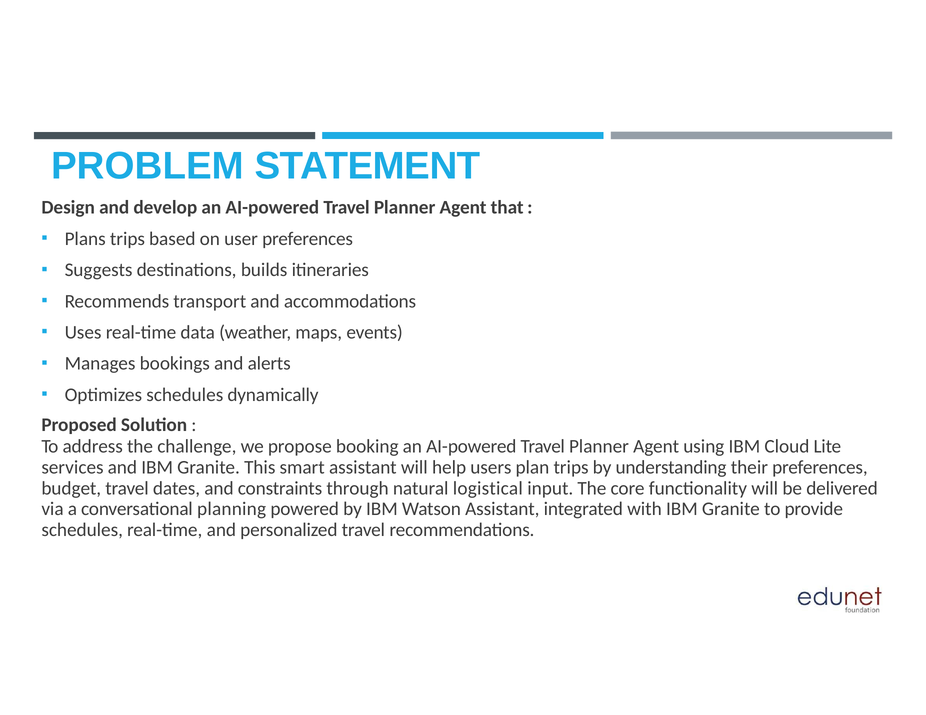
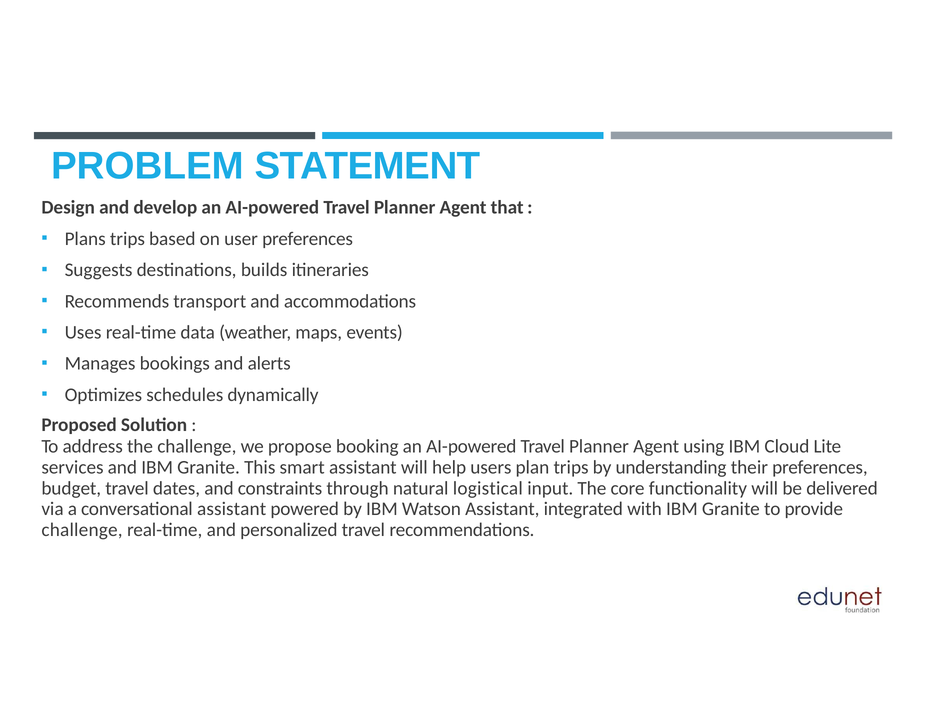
conversational planning: planning -> assistant (232, 509)
schedules: schedules -> challenge (82, 530)
